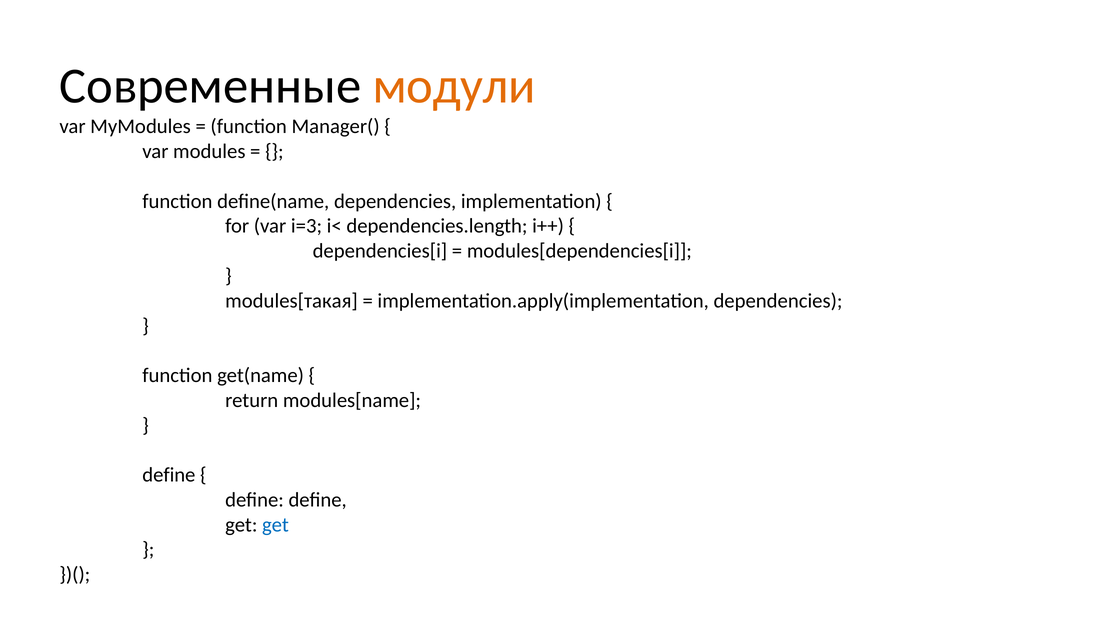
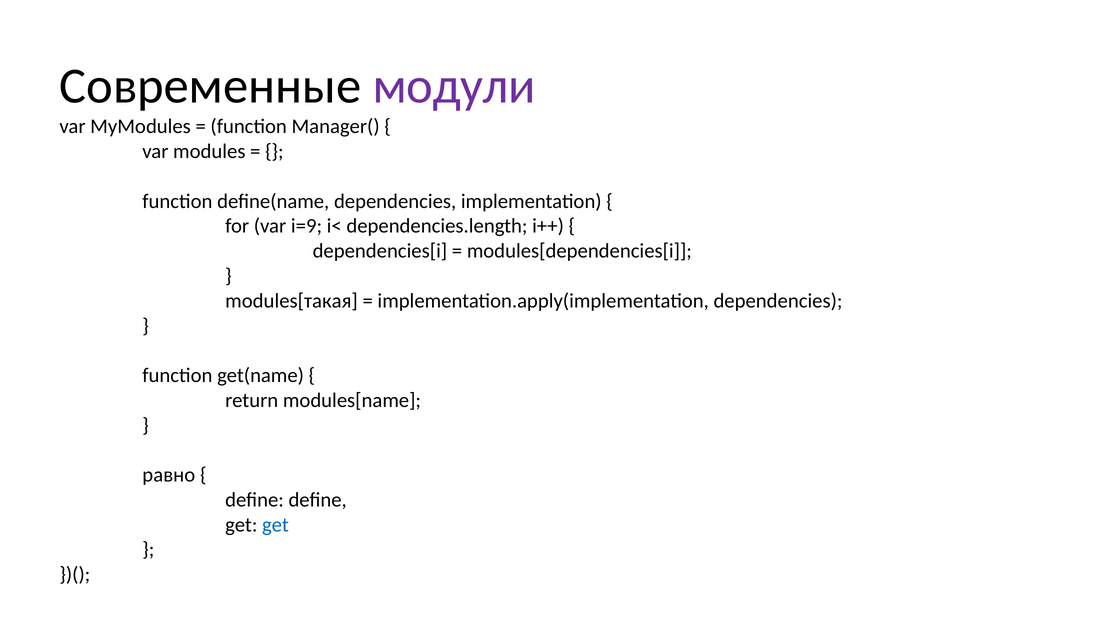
модули colour: orange -> purple (454, 86)
i=3: i=3 -> i=9 (307, 226)
define: define -> равно (169, 475)
